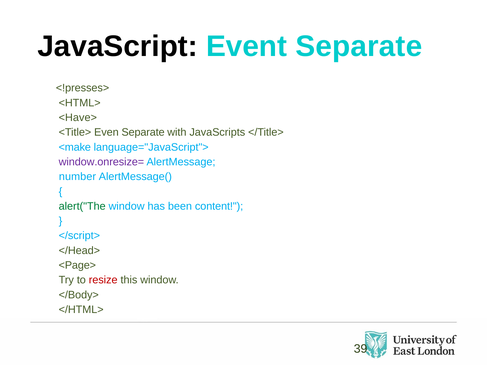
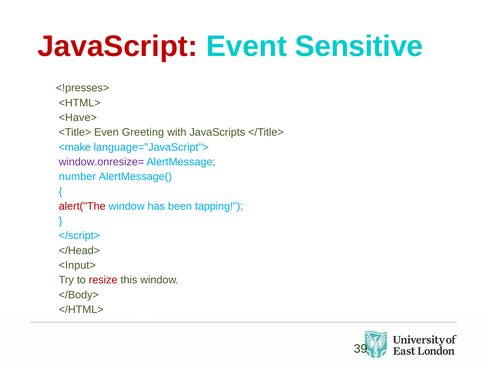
JavaScript colour: black -> red (118, 46)
Event Separate: Separate -> Sensitive (359, 46)
Even Separate: Separate -> Greeting (143, 132)
alert("The colour: green -> red (82, 206)
content: content -> tapping (219, 206)
<Page>: <Page> -> <Input> (77, 265)
